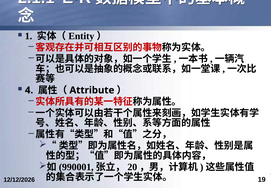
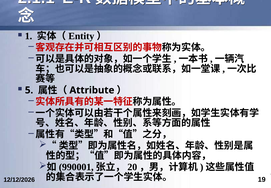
4: 4 -> 5 (29, 90)
